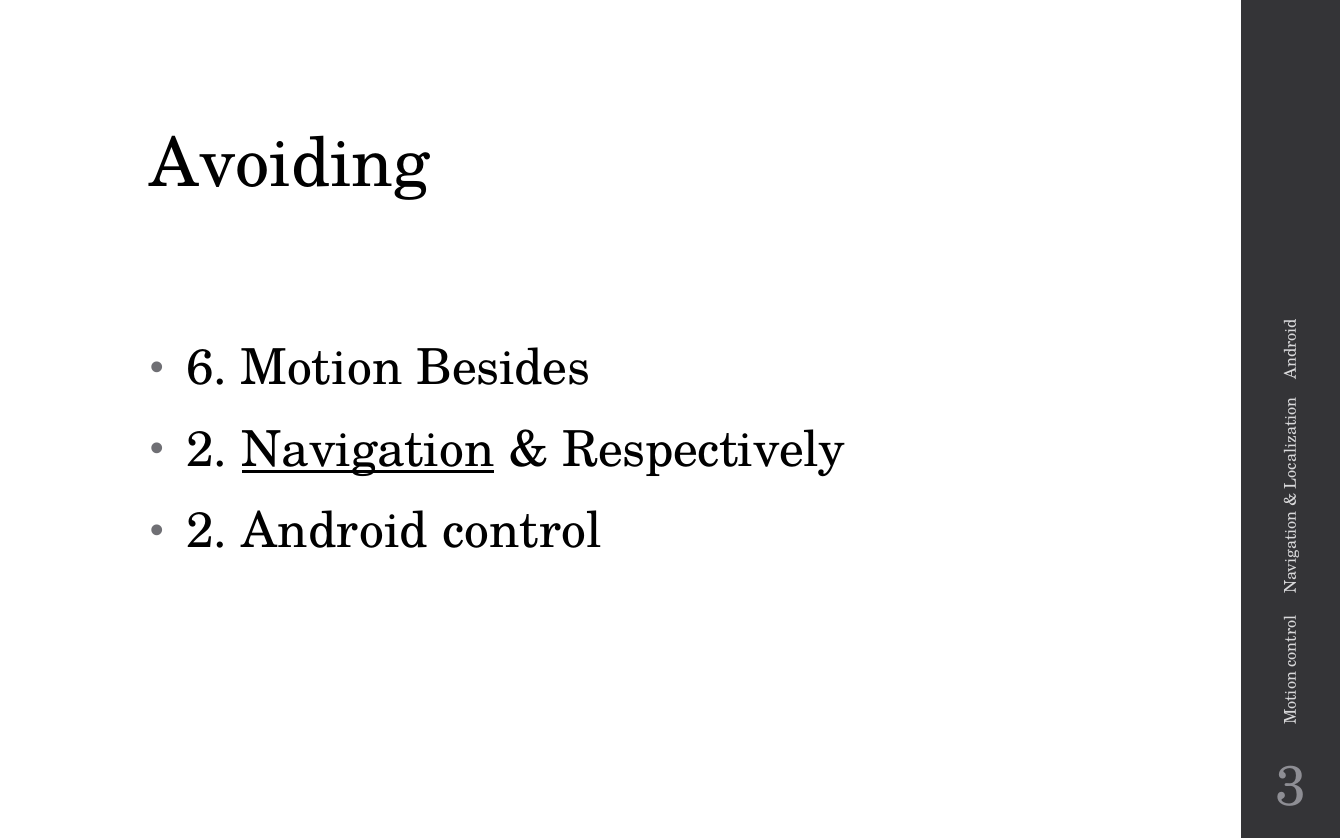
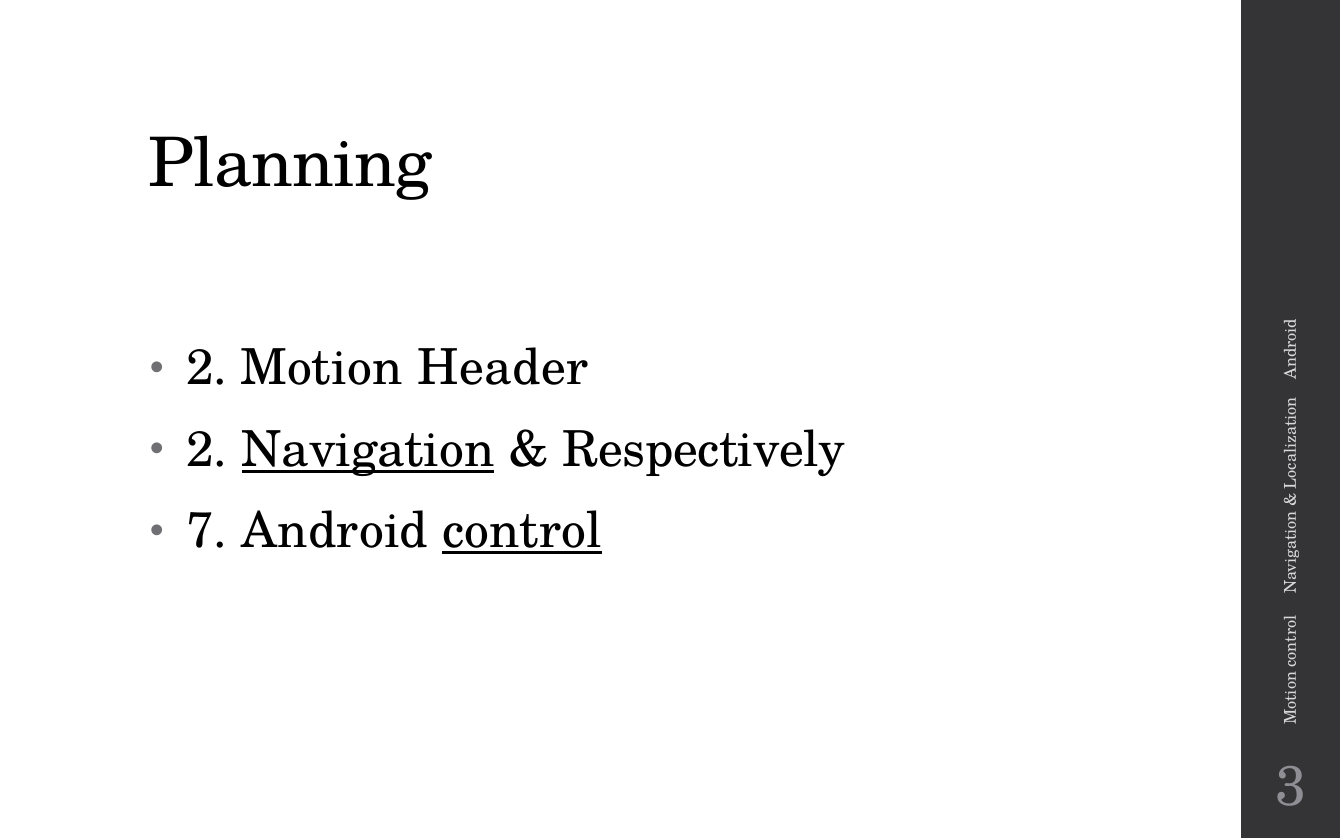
Avoiding: Avoiding -> Planning (290, 164)
6: 6 -> 2 (207, 368)
Besides: Besides -> Header (503, 368)
2: 2 -> 7 (207, 531)
control underline: none -> present (522, 531)
